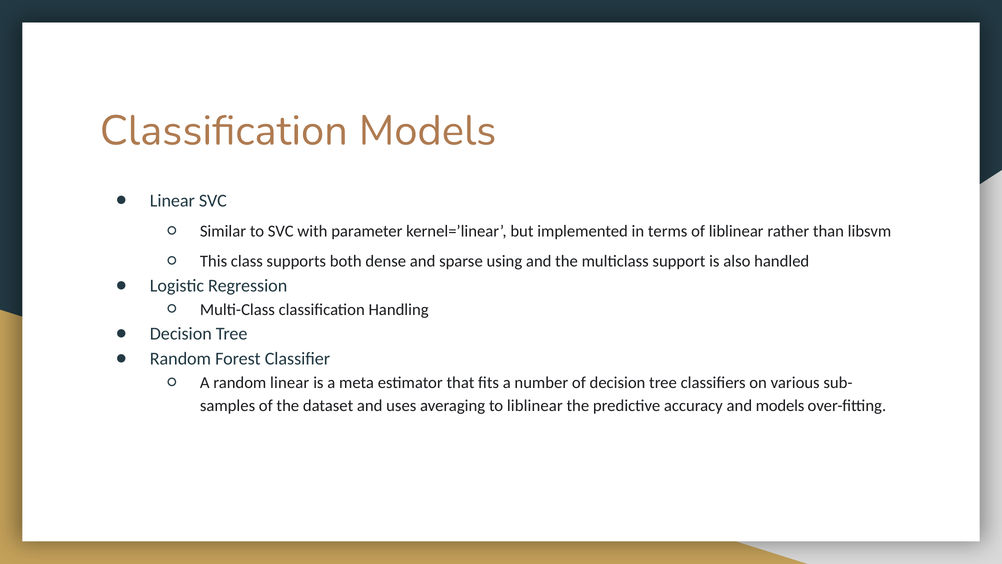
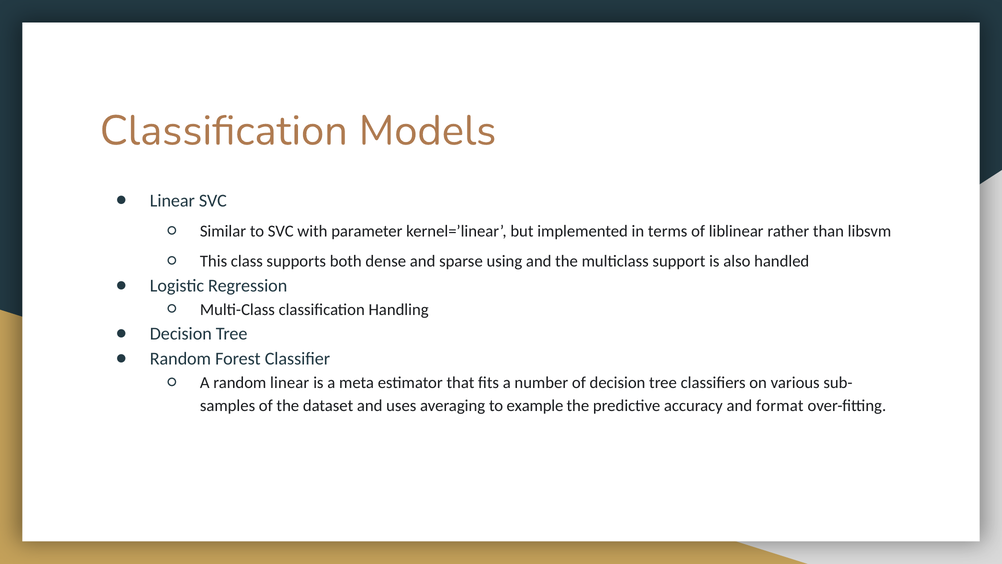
to liblinear: liblinear -> example (535, 405)
and models: models -> format (780, 405)
